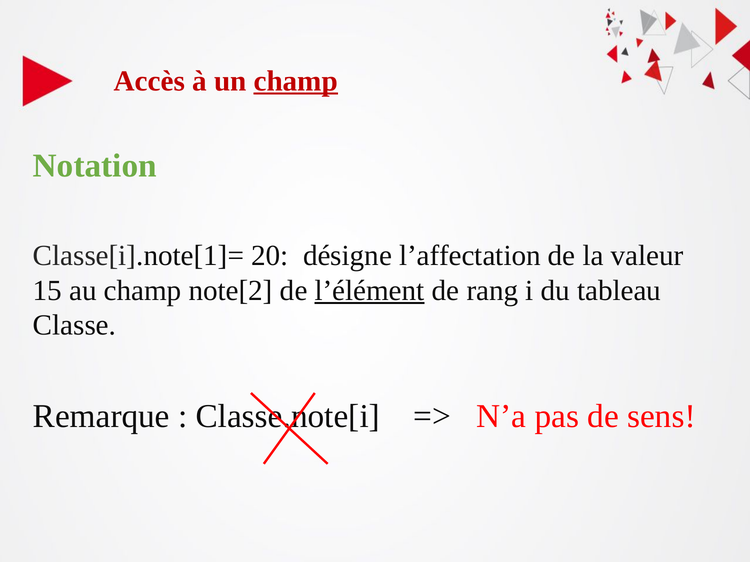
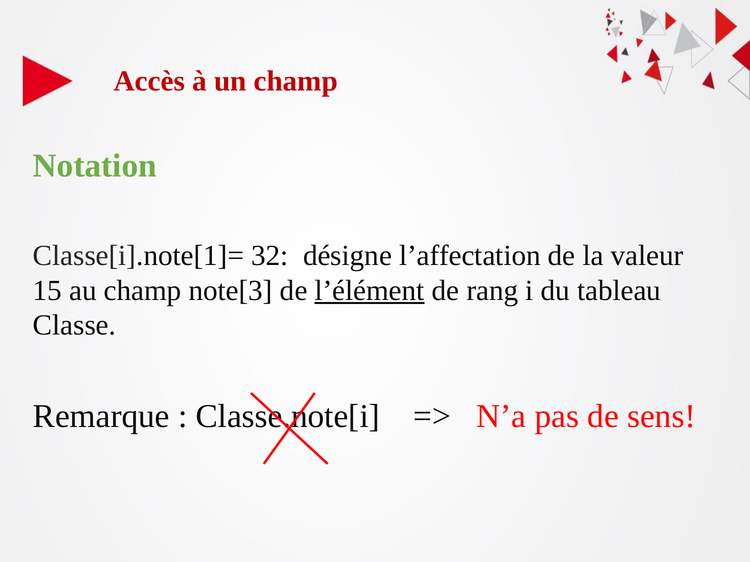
champ underline: present -> none (296, 81)
20: 20 -> 32 (270, 256)
note[2: note[2 -> note[3 (231, 291)
